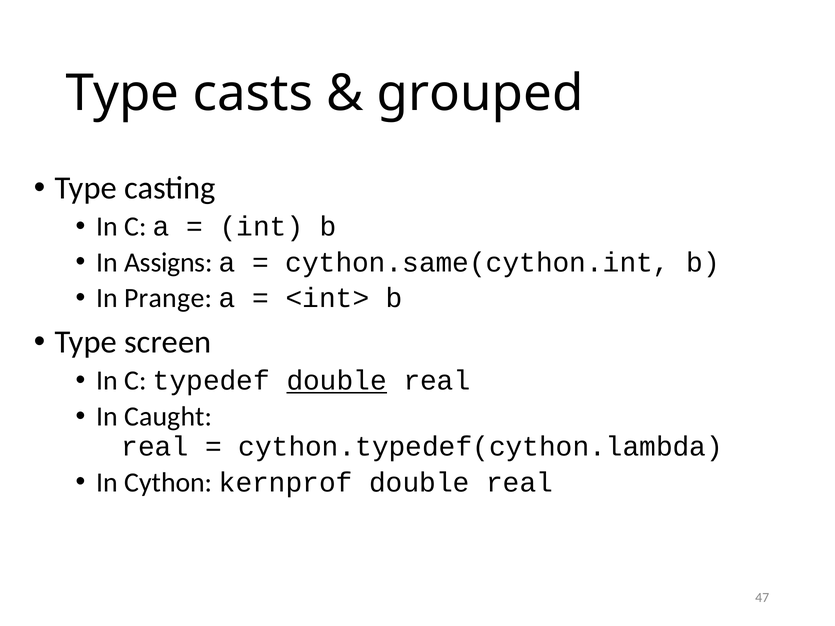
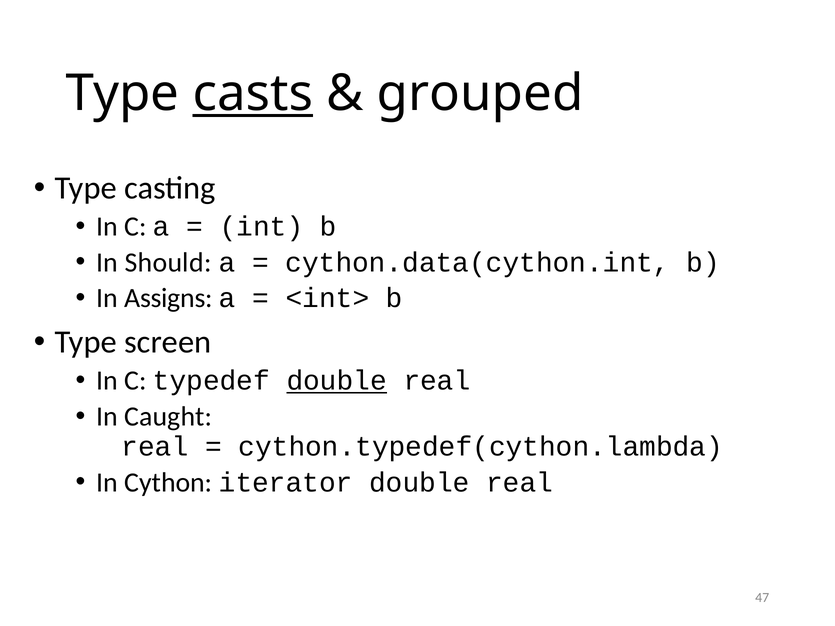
casts underline: none -> present (253, 94)
Assigns: Assigns -> Should (168, 262)
cython.same(cython.int: cython.same(cython.int -> cython.data(cython.int (478, 262)
Prange: Prange -> Assigns (168, 298)
kernprof: kernprof -> iterator (286, 483)
